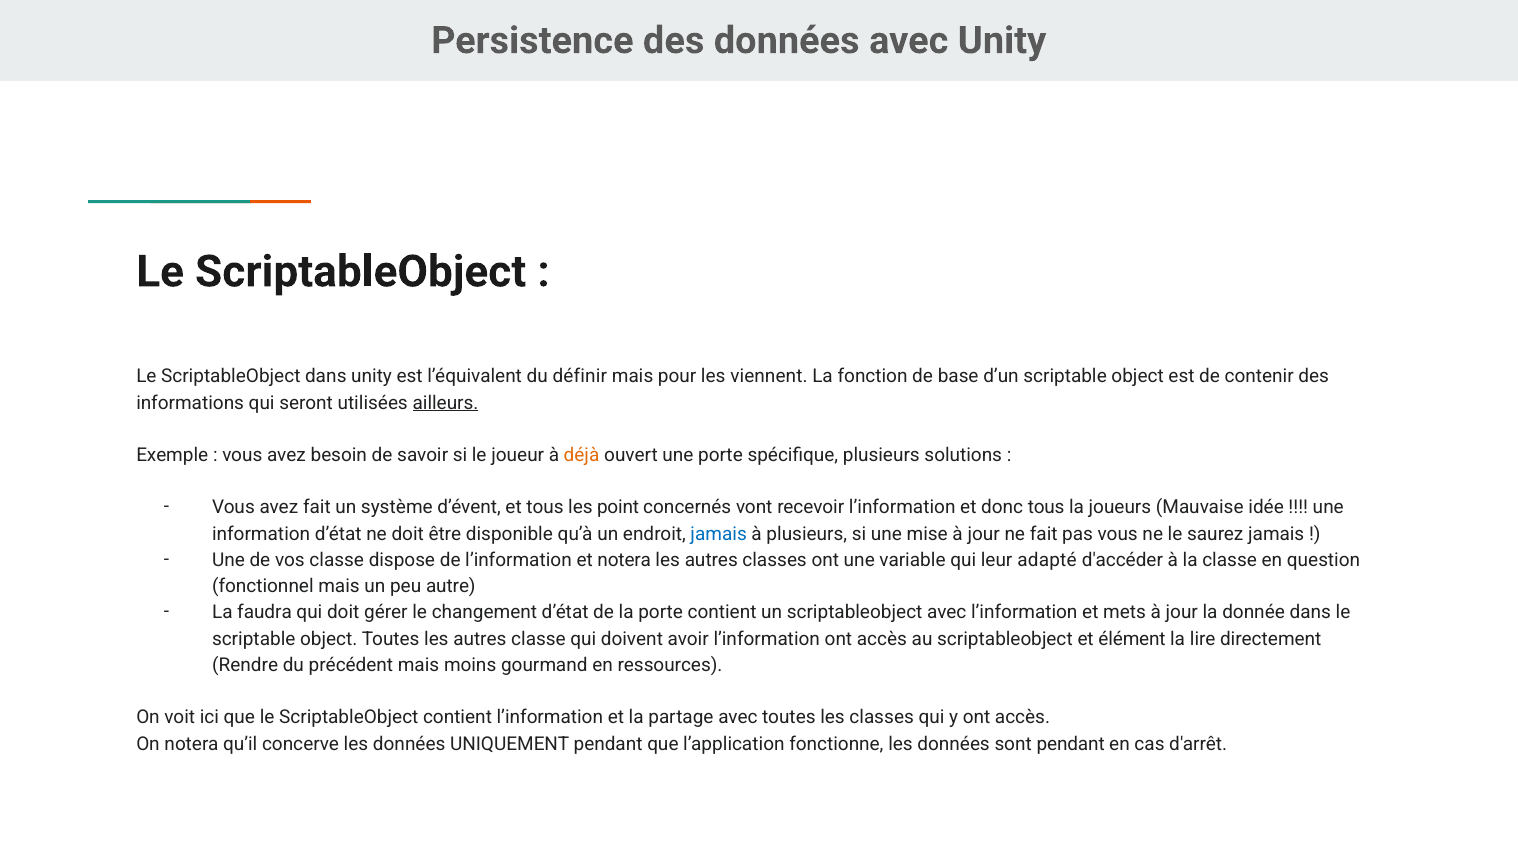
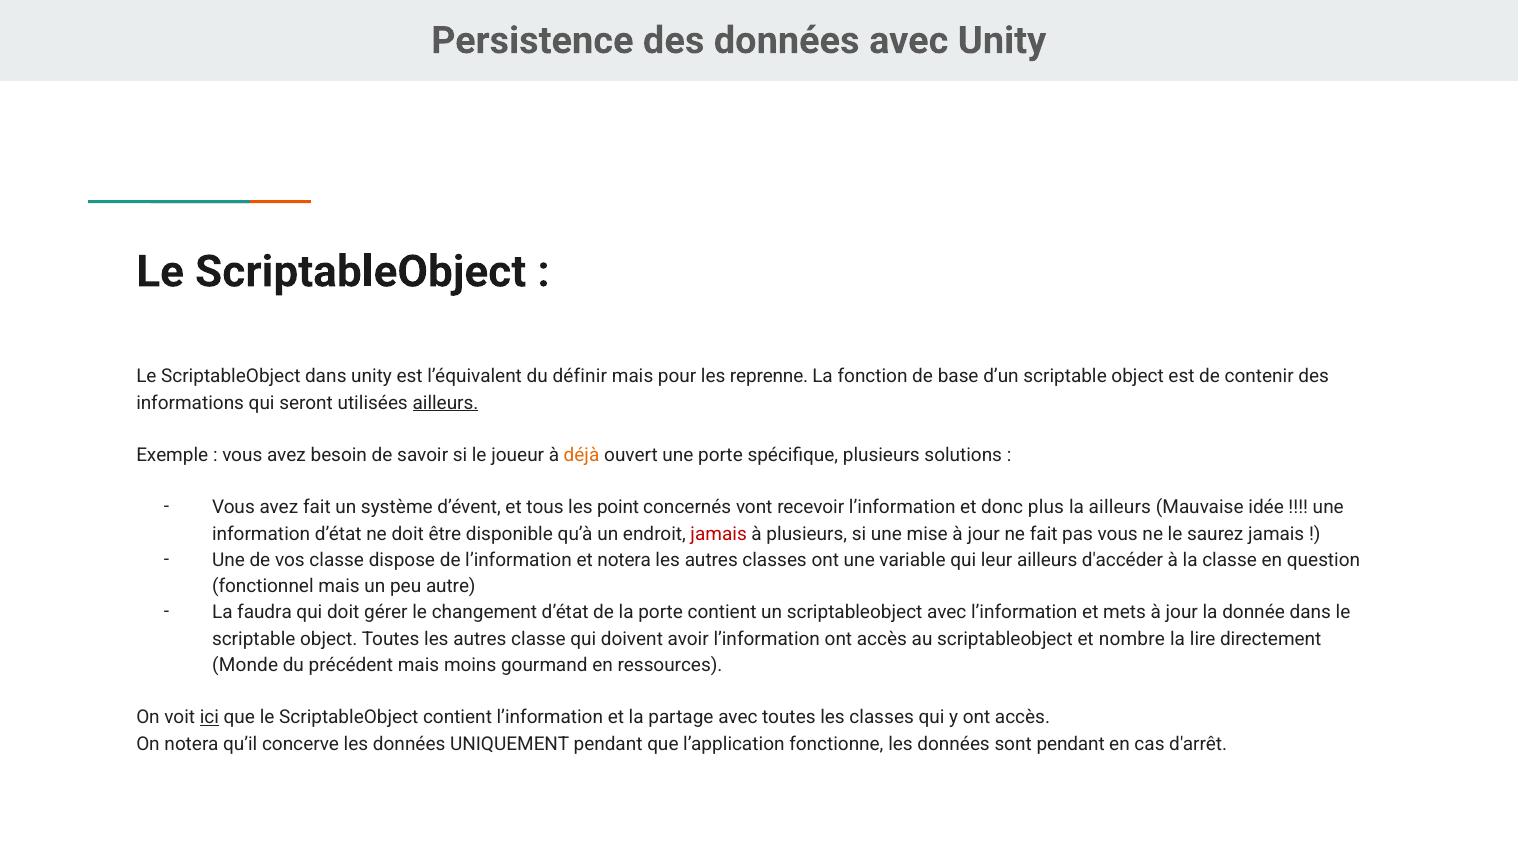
viennent: viennent -> reprenne (769, 376)
donc tous: tous -> plus (1046, 508)
la joueurs: joueurs -> ailleurs (1120, 508)
jamais colour: blue -> red (719, 534)
leur adapté: adapté -> ailleurs (1047, 560)
élément: élément -> nombre (1132, 639)
Rendre: Rendre -> Monde (245, 665)
ici underline: none -> present (209, 718)
